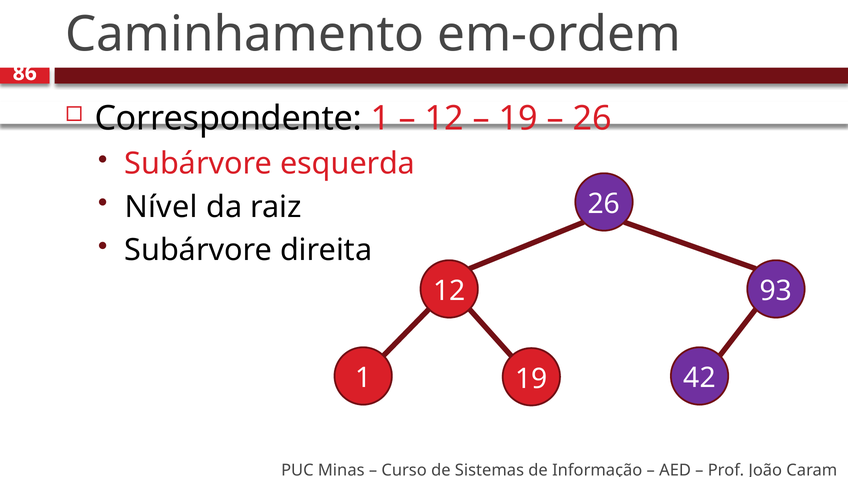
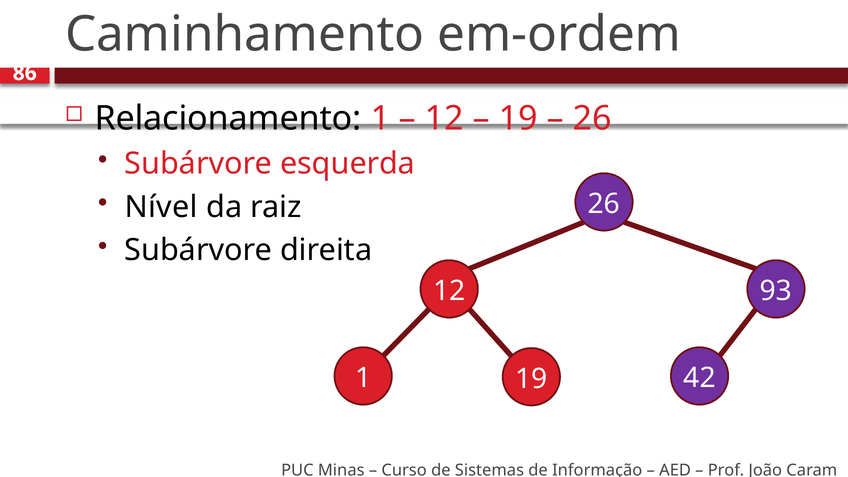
Correspondente: Correspondente -> Relacionamento (228, 119)
